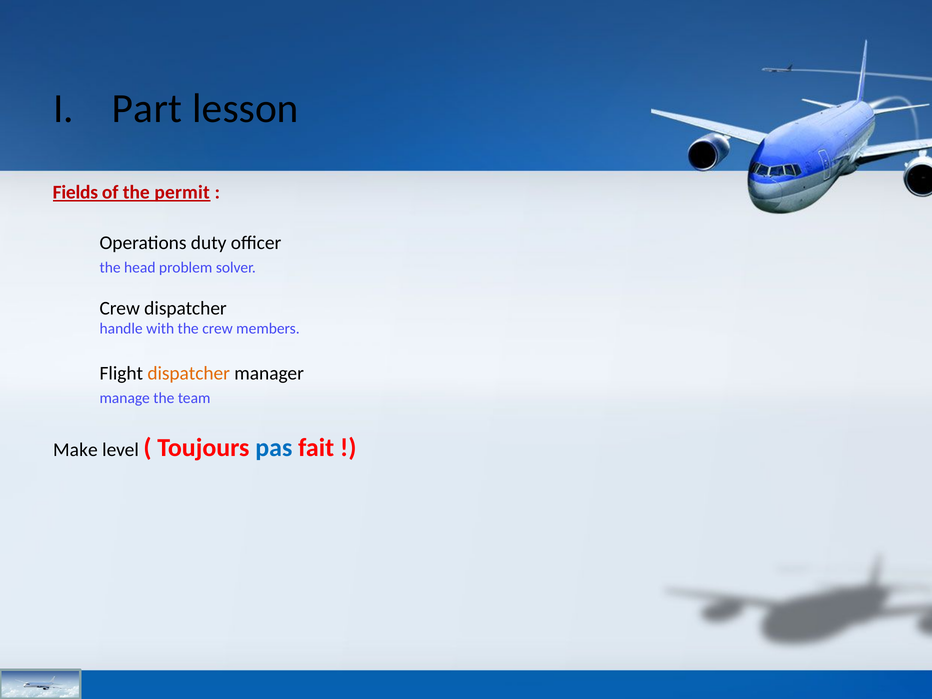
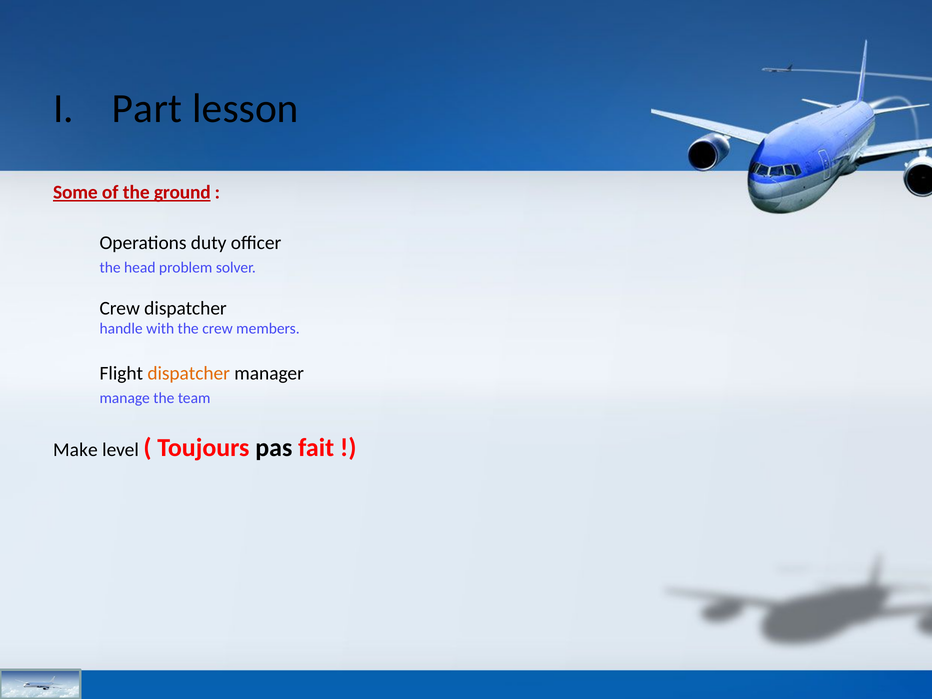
Fields: Fields -> Some (75, 192)
permit: permit -> ground (182, 192)
pas colour: blue -> black (274, 448)
